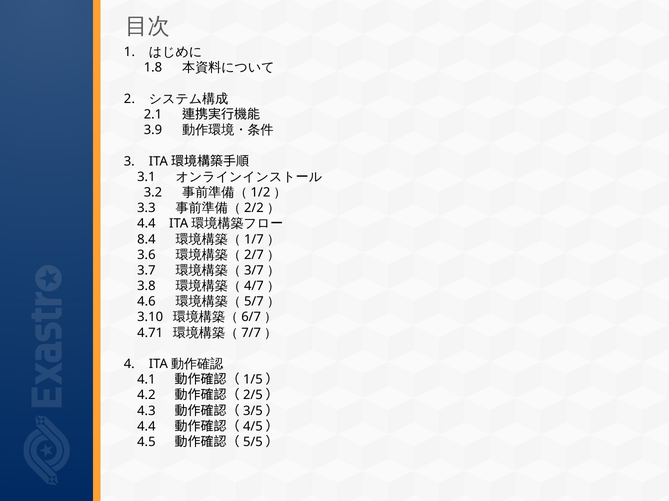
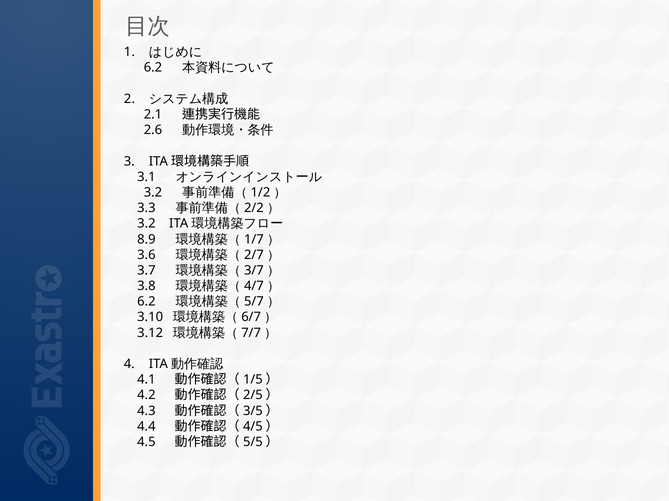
1.8: 1.8 -> 6.2 (153, 68)
3.9: 3.9 -> 2.6 (153, 130)
4.4: 4.4 -> 3.2 (146, 224)
8.4: 8.4 -> 8.9 (146, 240)
4.6: 4.6 -> 6.2 (146, 302)
4.71: 4.71 -> 3.12 (150, 333)
